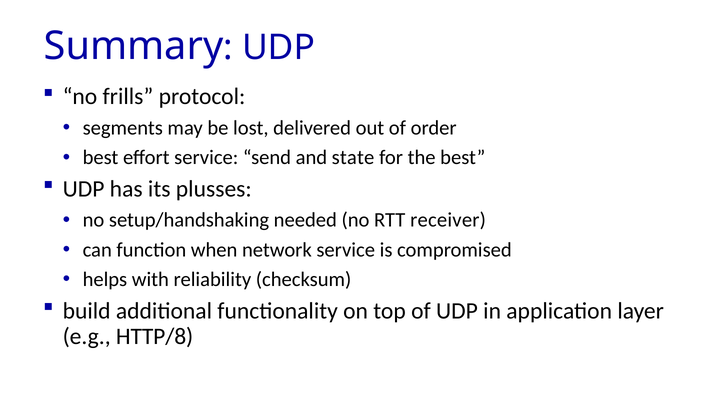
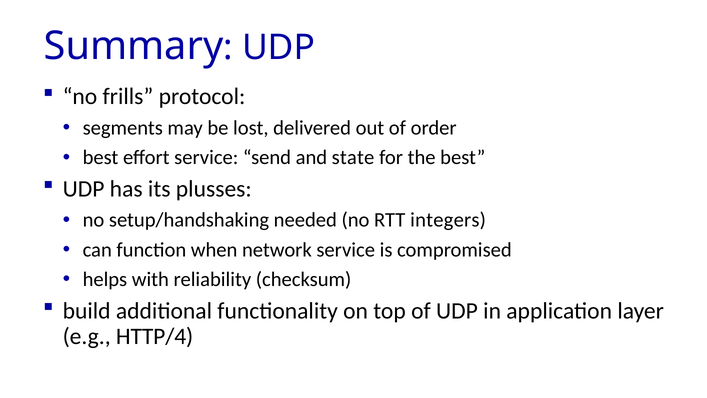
receiver: receiver -> integers (448, 220)
HTTP/8: HTTP/8 -> HTTP/4 (155, 336)
